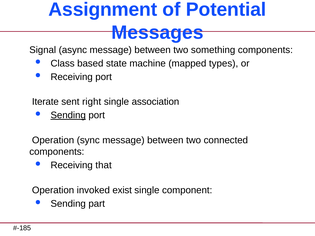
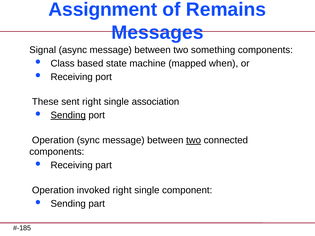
Potential: Potential -> Remains (226, 9)
types: types -> when (224, 63)
Iterate: Iterate -> These (45, 102)
two underline: none -> present (194, 140)
Receiving that: that -> part (104, 165)
invoked exist: exist -> right (122, 190)
